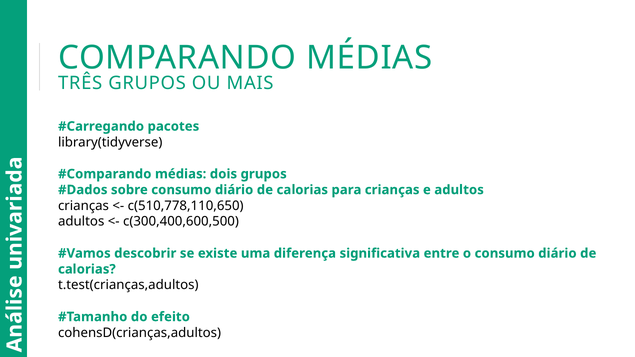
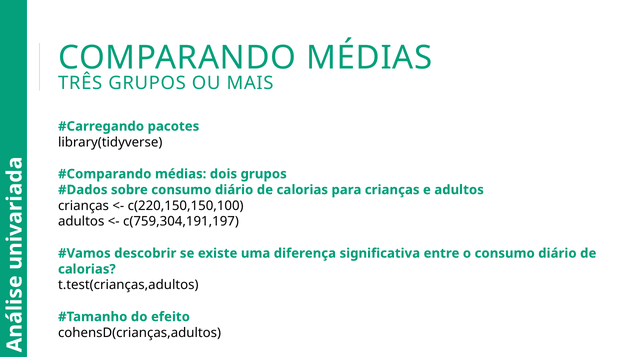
c(510,778,110,650: c(510,778,110,650 -> c(220,150,150,100 (186, 206)
c(300,400,600,500: c(300,400,600,500 -> c(759,304,191,197 (181, 222)
